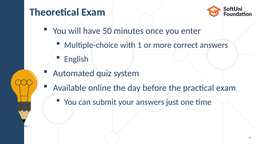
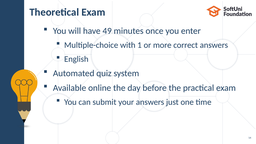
50: 50 -> 49 (107, 31)
